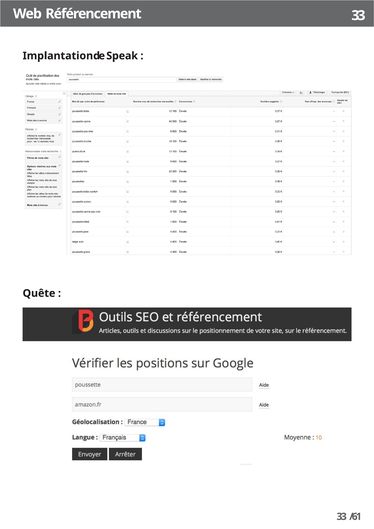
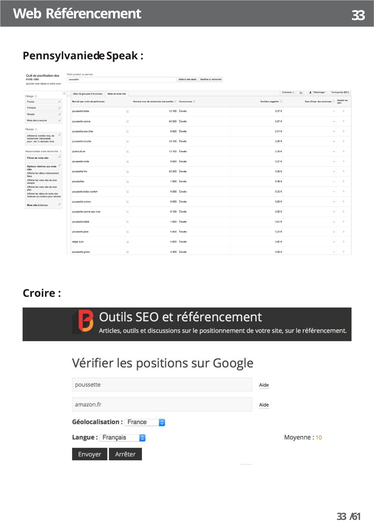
Implantation: Implantation -> Pennsylvanie (58, 56)
Quête: Quête -> Croire (39, 293)
